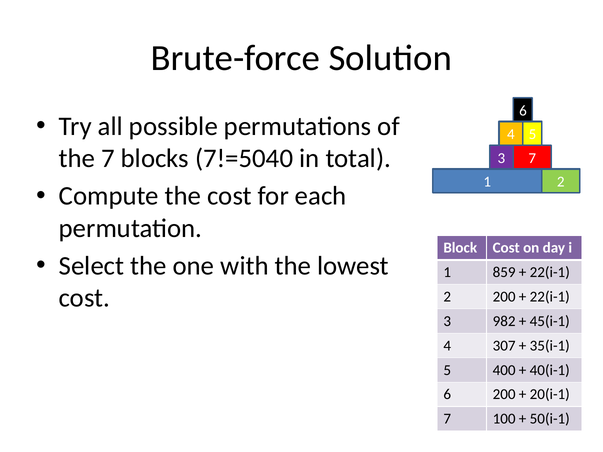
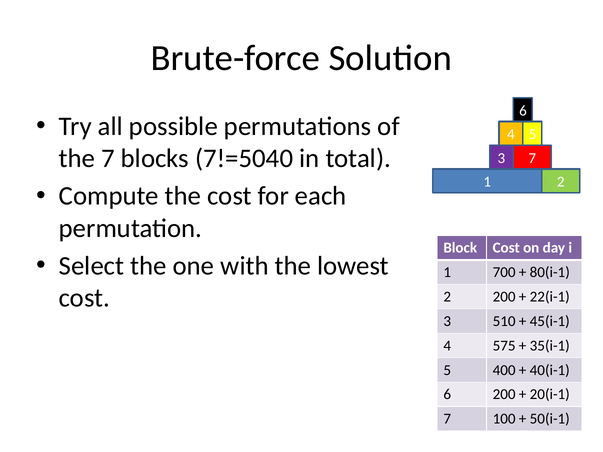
859: 859 -> 700 (504, 272)
22(i-1: 22(i-1 -> 80(i-1 (550, 272)
982: 982 -> 510 (504, 321)
307: 307 -> 575 (504, 346)
